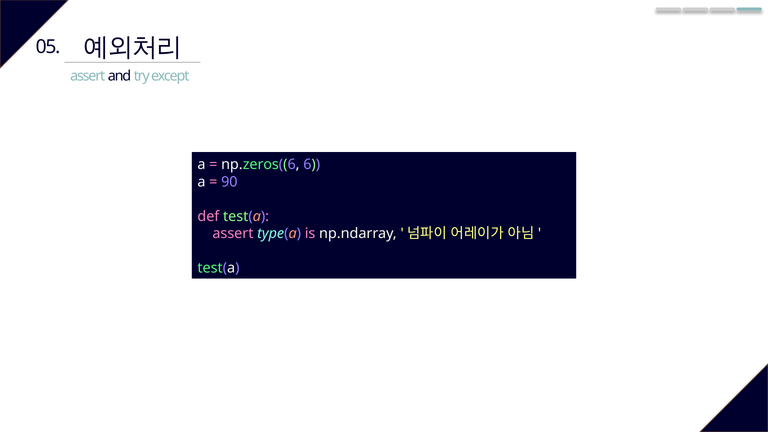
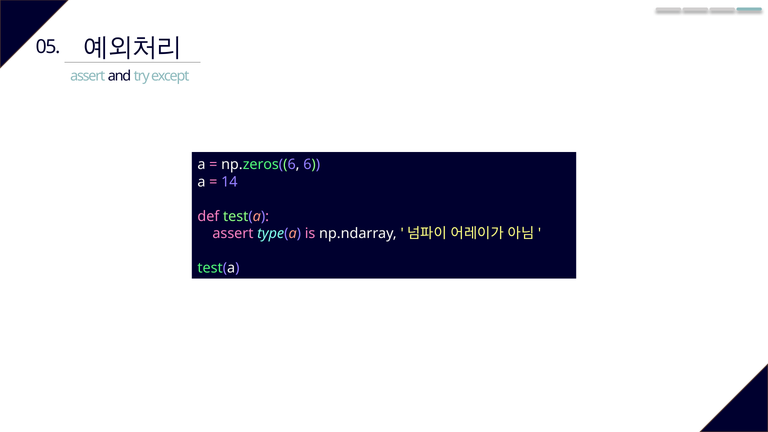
90: 90 -> 14 (229, 182)
